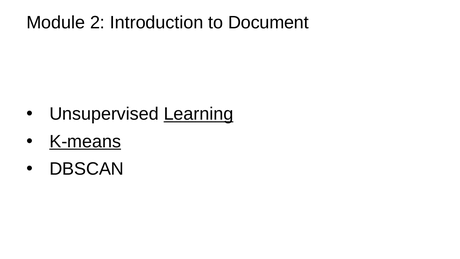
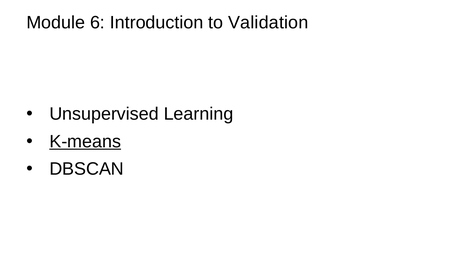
2: 2 -> 6 (97, 22)
Document: Document -> Validation (268, 22)
Learning underline: present -> none (198, 114)
